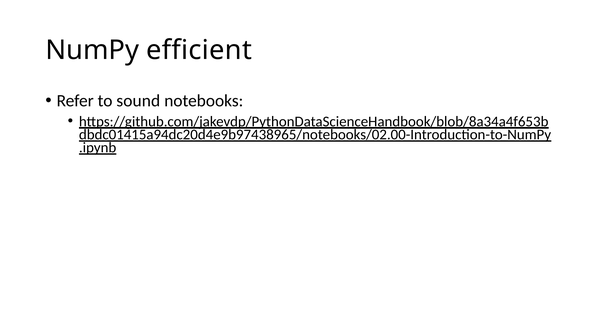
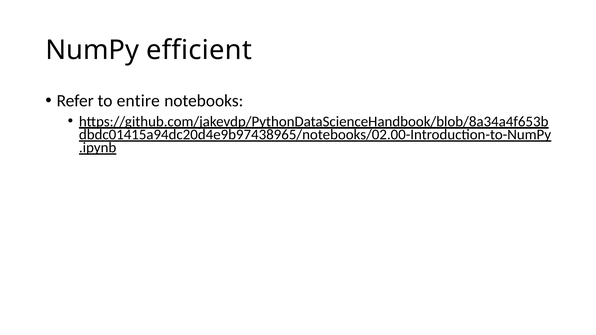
sound: sound -> entire (138, 101)
